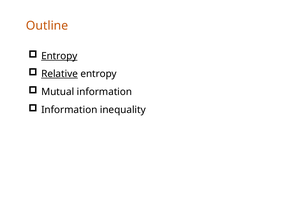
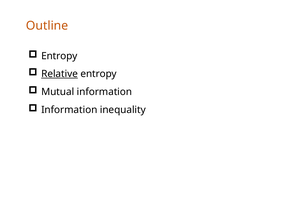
Entropy underline: present -> none (59, 56)
